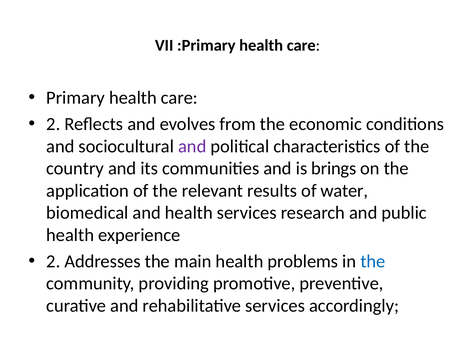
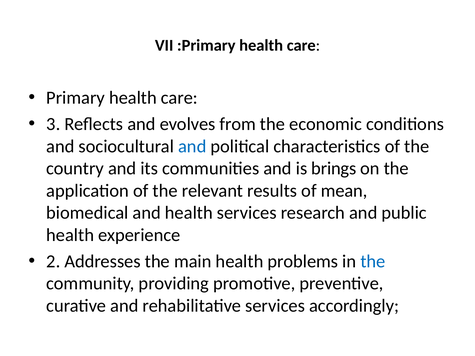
2: 2 -> 3 (53, 124)
and colour: purple -> blue (192, 146)
water: water -> mean (344, 191)
